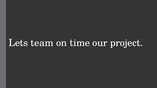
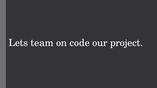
time: time -> code (80, 43)
